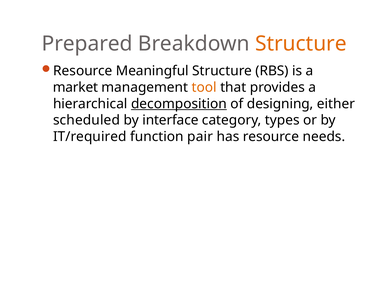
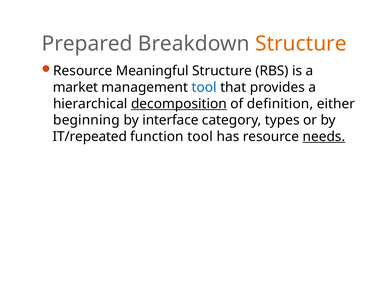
tool colour: orange -> blue (204, 87)
designing: designing -> definition (280, 104)
scheduled: scheduled -> beginning (86, 120)
IT/required: IT/required -> IT/repeated (90, 137)
function pair: pair -> tool (200, 137)
needs underline: none -> present (324, 137)
